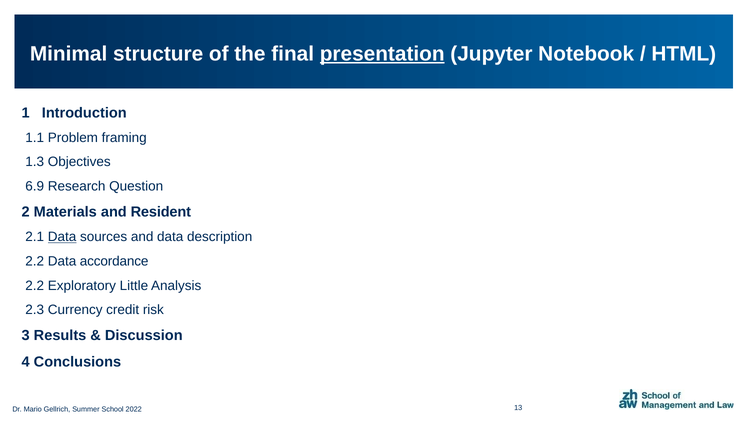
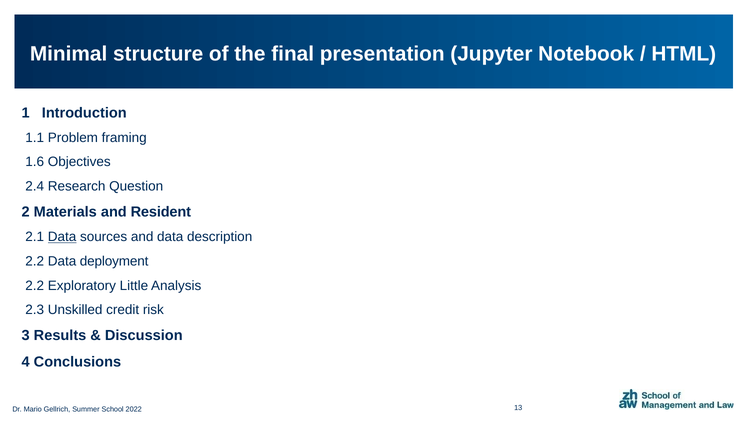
presentation underline: present -> none (382, 54)
1.3: 1.3 -> 1.6 (35, 162)
6.9: 6.9 -> 2.4 (35, 186)
accordance: accordance -> deployment (114, 261)
Currency: Currency -> Unskilled (75, 310)
